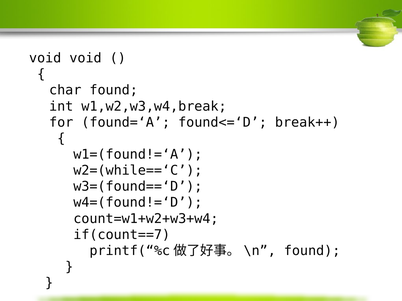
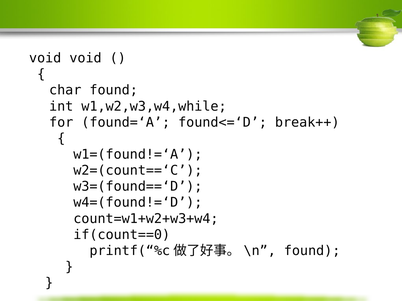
w1,w2,w3,w4,break: w1,w2,w3,w4,break -> w1,w2,w3,w4,while (154, 106)
w2=(while==‘C: w2=(while==‘C -> w2=(count==‘C (138, 171)
if(count==7: if(count==7 -> if(count==0 (122, 235)
